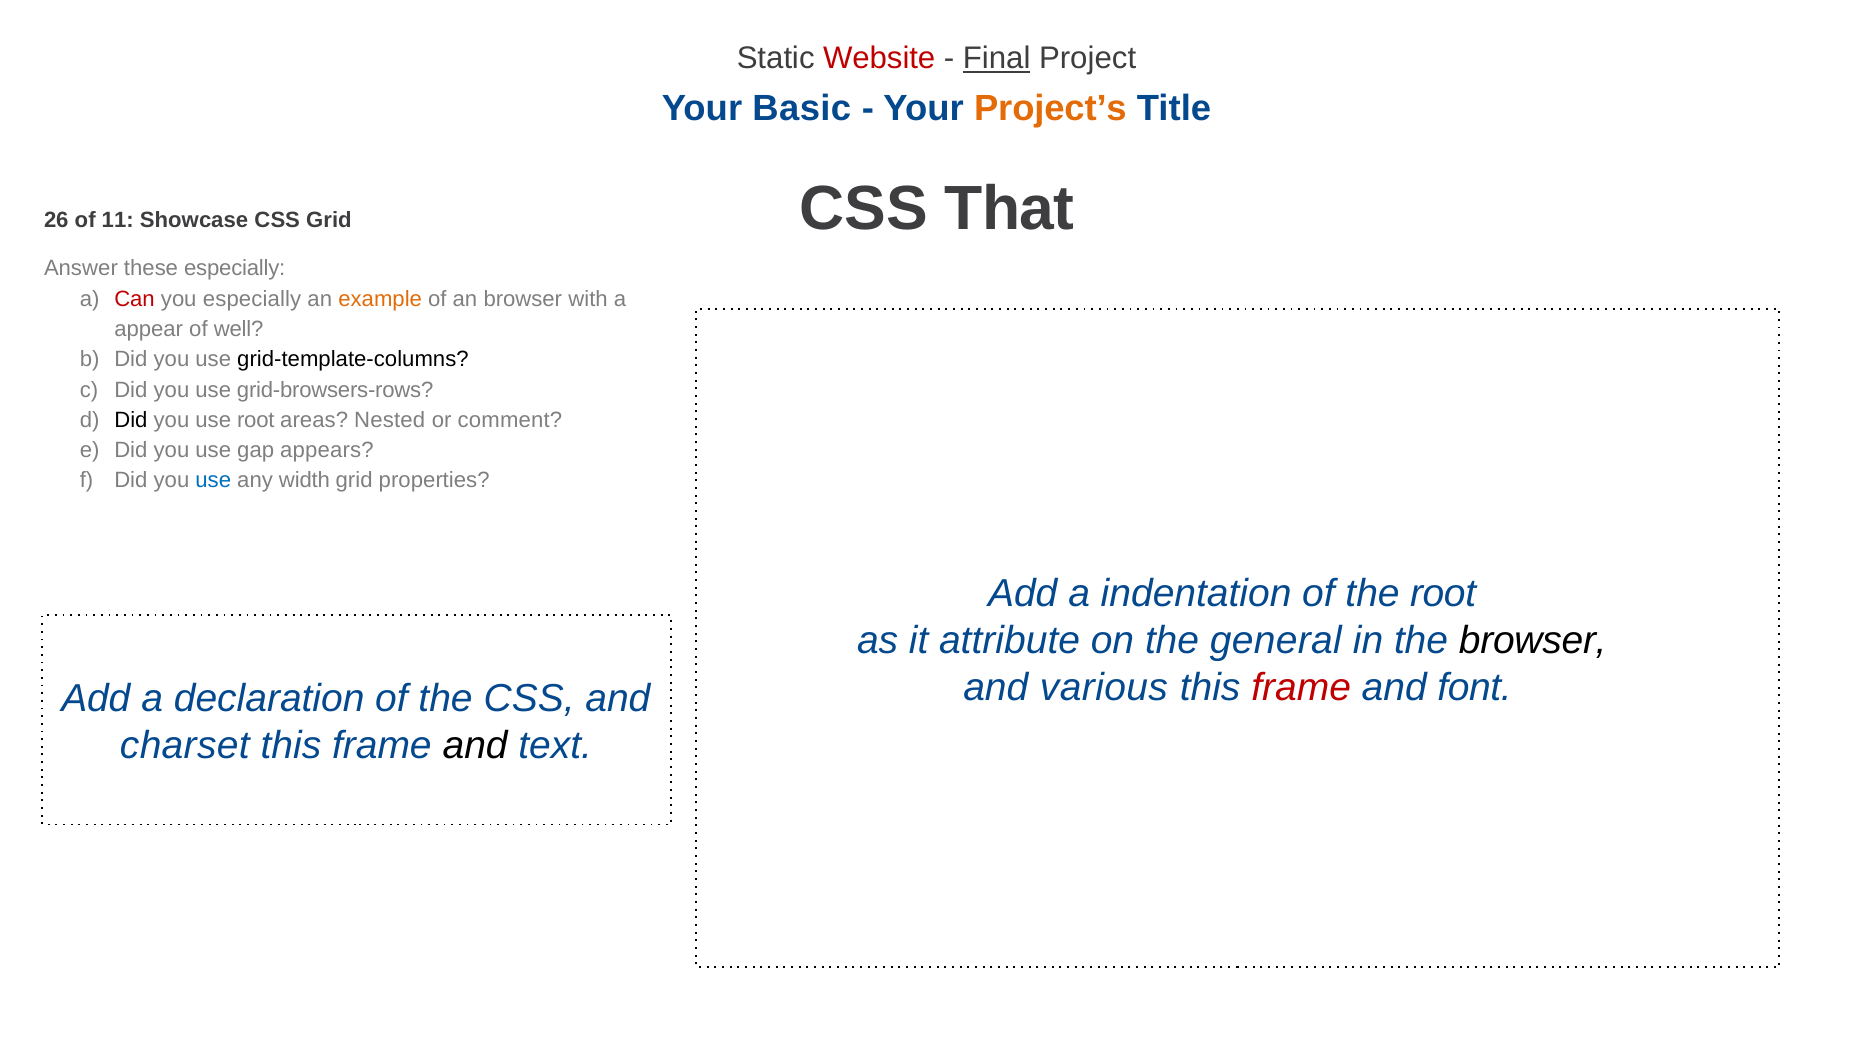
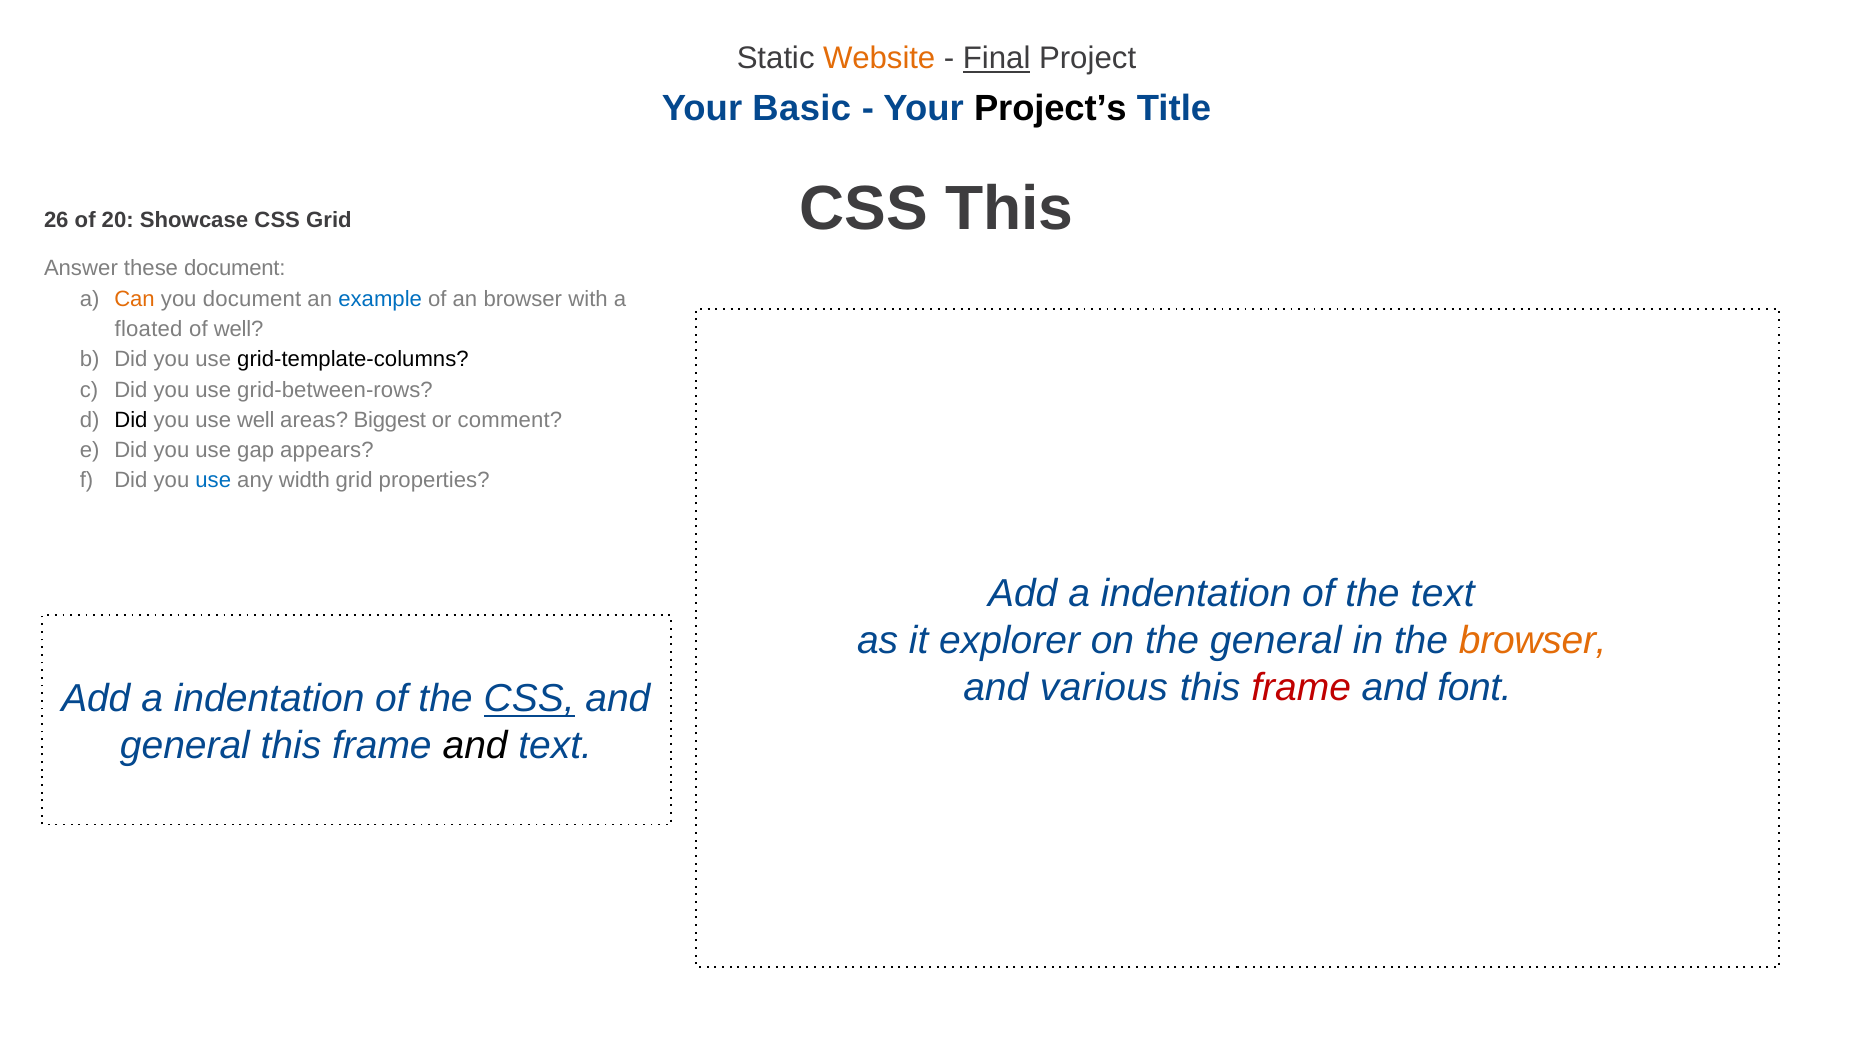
Website colour: red -> orange (879, 58)
Project’s colour: orange -> black (1050, 109)
CSS That: That -> This (1009, 209)
11: 11 -> 20 (118, 220)
these especially: especially -> document (235, 269)
Can colour: red -> orange (135, 299)
you especially: especially -> document (252, 299)
example colour: orange -> blue (380, 299)
appear: appear -> floated (149, 329)
grid-browsers-rows: grid-browsers-rows -> grid-between-rows (335, 390)
use root: root -> well (256, 420)
Nested: Nested -> Biggest (390, 420)
the root: root -> text (1443, 594)
attribute: attribute -> explorer (1010, 641)
browser colour: black -> orange (1533, 641)
declaration: declaration -> indentation (269, 699)
CSS underline: none -> present (529, 699)
charset: charset -> general (185, 746)
